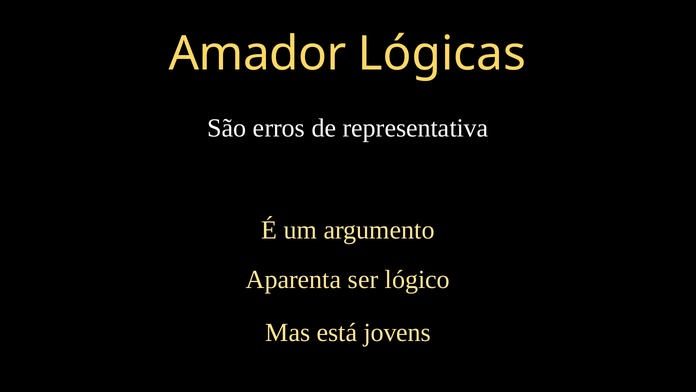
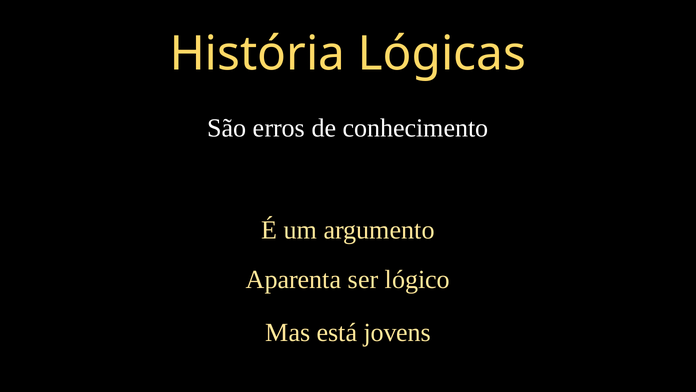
Amador: Amador -> História (257, 54)
representativa: representativa -> conhecimento (416, 128)
